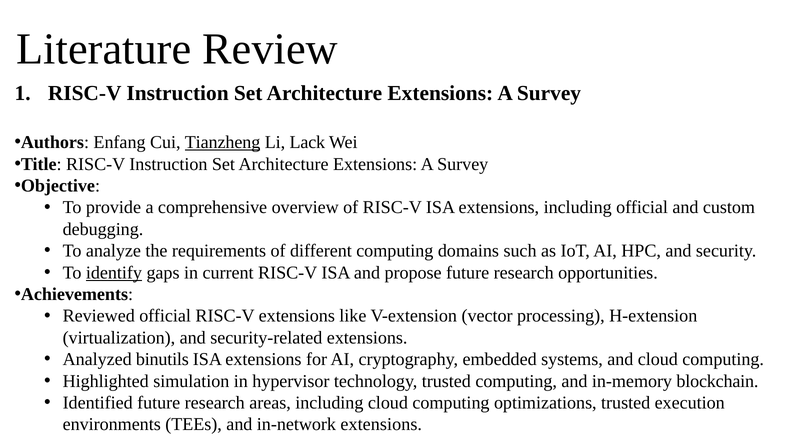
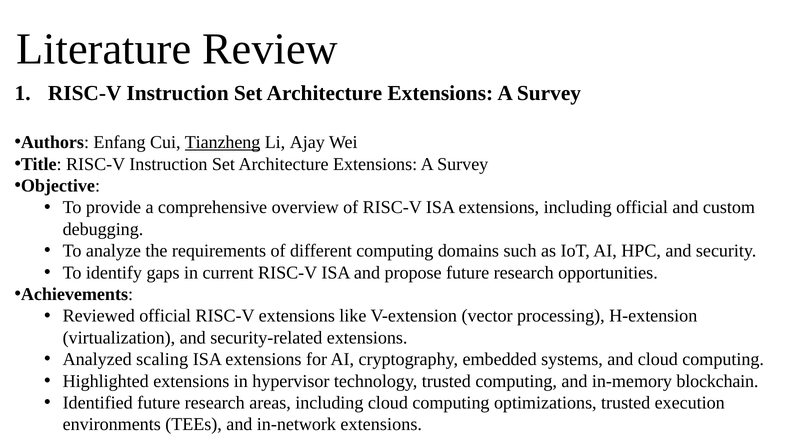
Lack: Lack -> Ajay (307, 142)
identify underline: present -> none (114, 273)
binutils: binutils -> scaling (162, 359)
Highlighted simulation: simulation -> extensions (191, 381)
